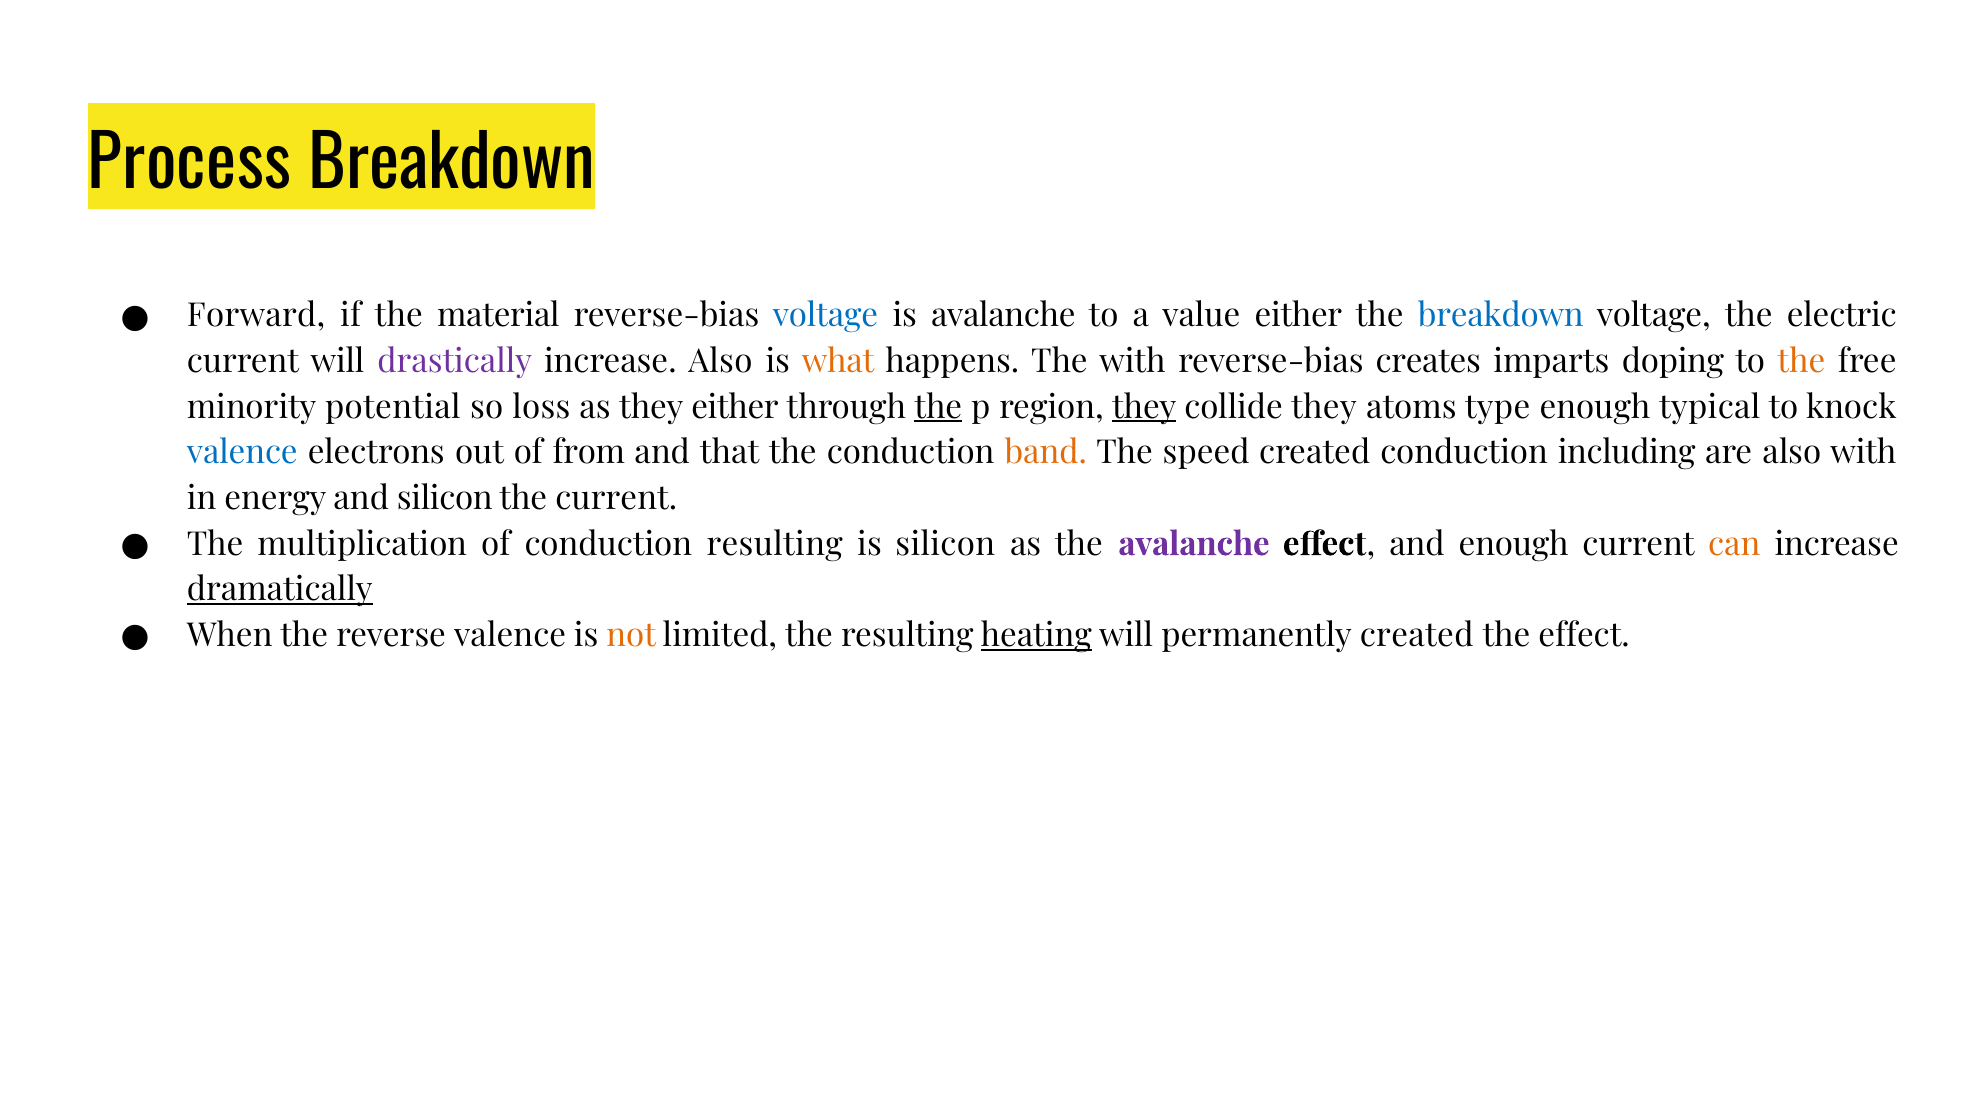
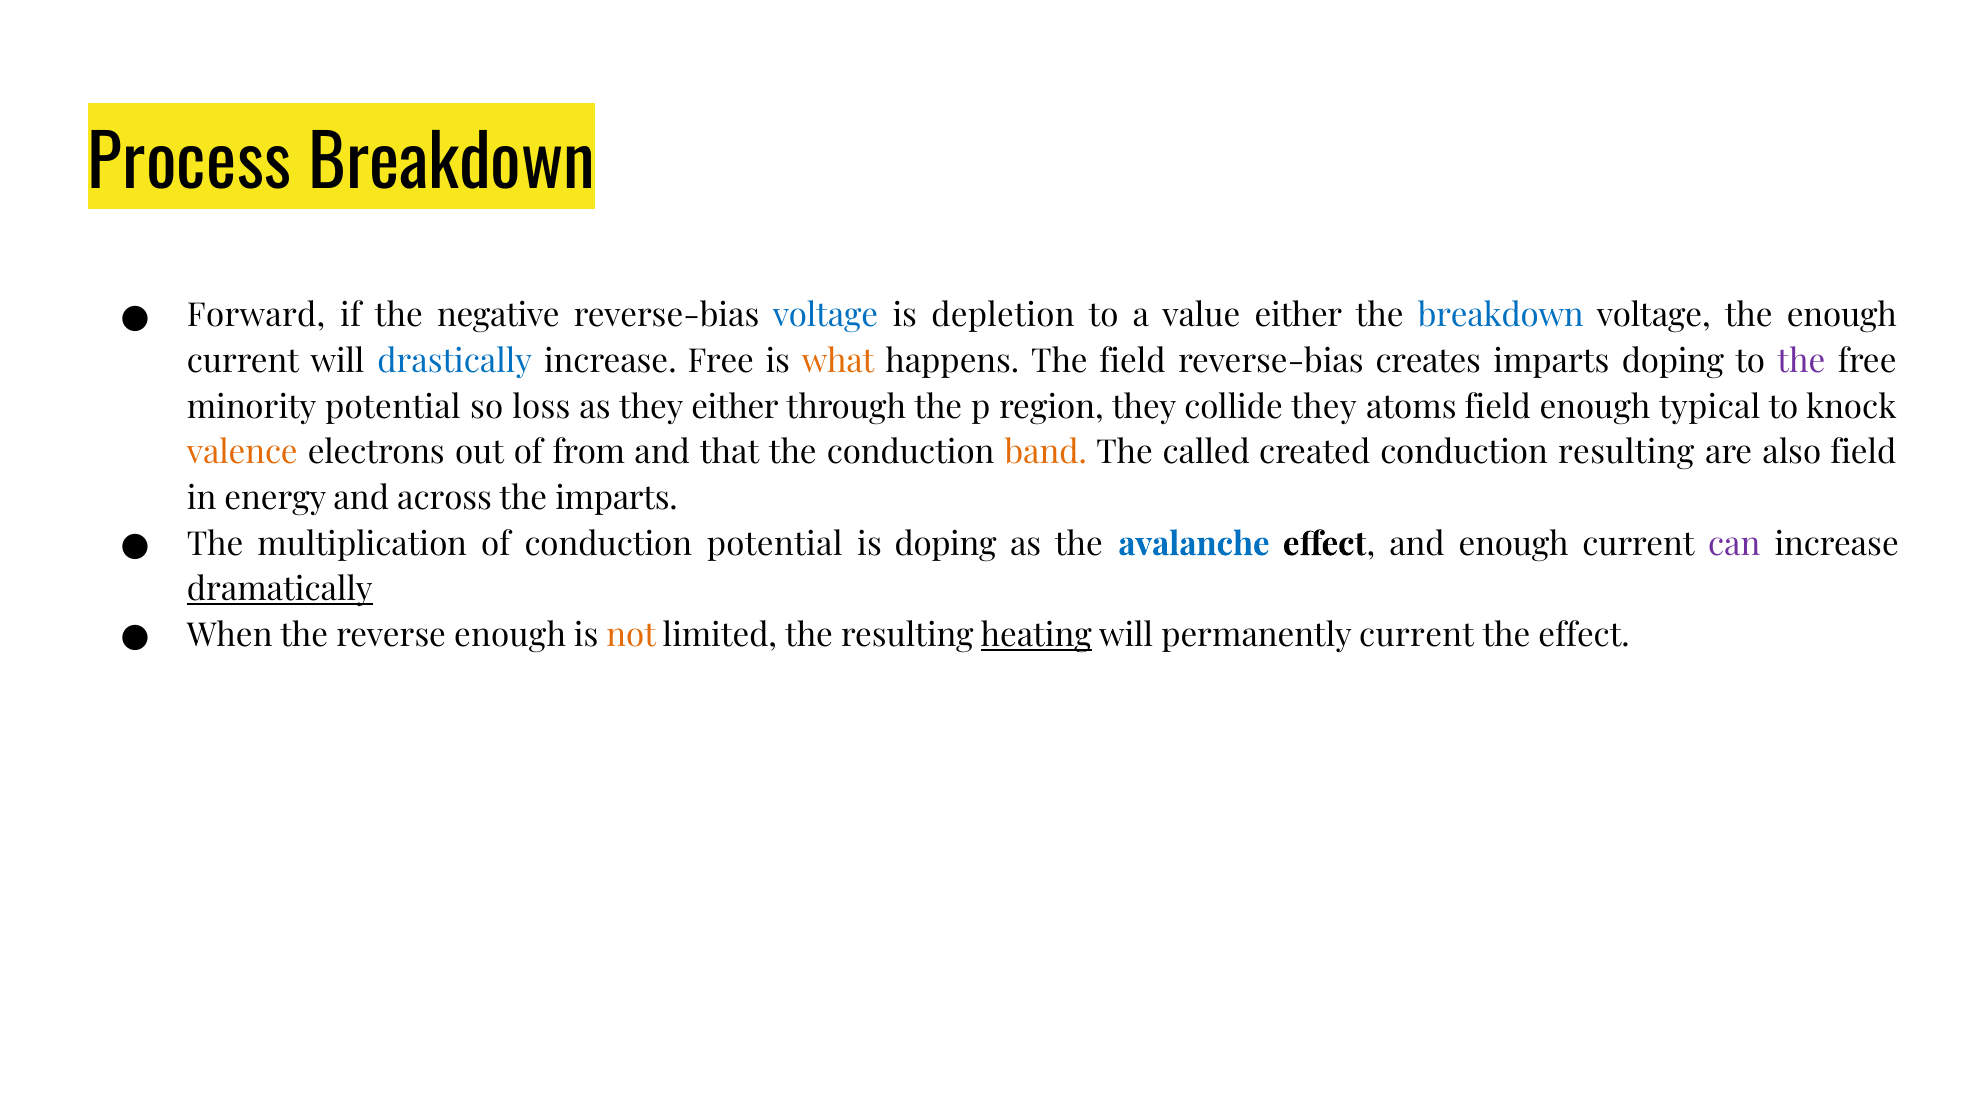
material: material -> negative (498, 316)
is avalanche: avalanche -> depletion (1003, 316)
the electric: electric -> enough (1842, 316)
drastically colour: purple -> blue (455, 362)
increase Also: Also -> Free (721, 362)
The with: with -> field (1132, 362)
the colour: orange -> purple (1801, 362)
the underline: present -> none (938, 408)
they underline: present -> none (1144, 408)
atoms type: type -> field (1498, 408)
valence colour: blue -> orange (242, 453)
speed: speed -> called (1206, 453)
conduction including: including -> resulting (1626, 453)
also with: with -> field (1863, 453)
and silicon: silicon -> across (445, 499)
the current: current -> imparts (616, 499)
conduction resulting: resulting -> potential (775, 545)
is silicon: silicon -> doping (946, 545)
avalanche colour: purple -> blue (1194, 545)
can colour: orange -> purple (1734, 545)
reverse valence: valence -> enough (510, 636)
permanently created: created -> current (1417, 636)
